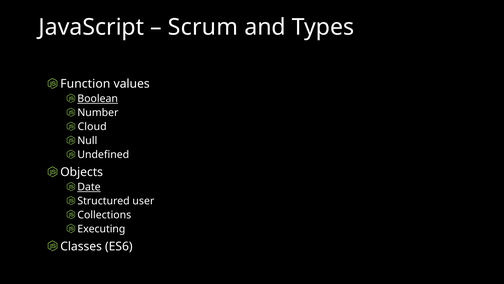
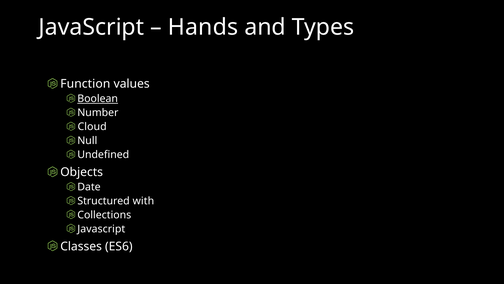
Scrum: Scrum -> Hands (203, 27)
Date underline: present -> none (89, 187)
user: user -> with (143, 201)
Executing: Executing -> Javascript (101, 229)
